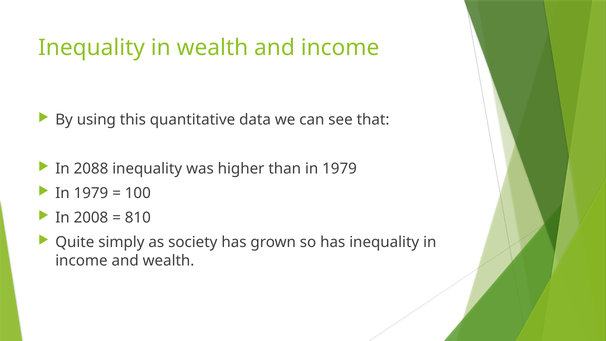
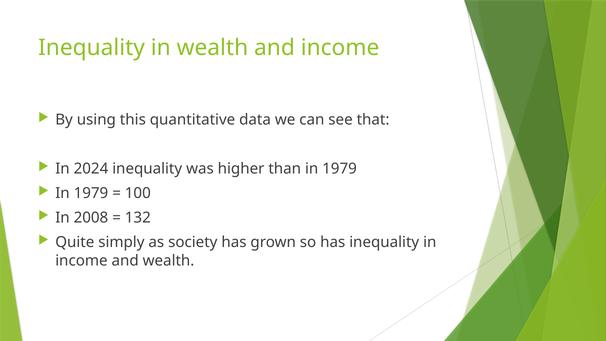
2088: 2088 -> 2024 (91, 169)
810: 810 -> 132 (138, 218)
